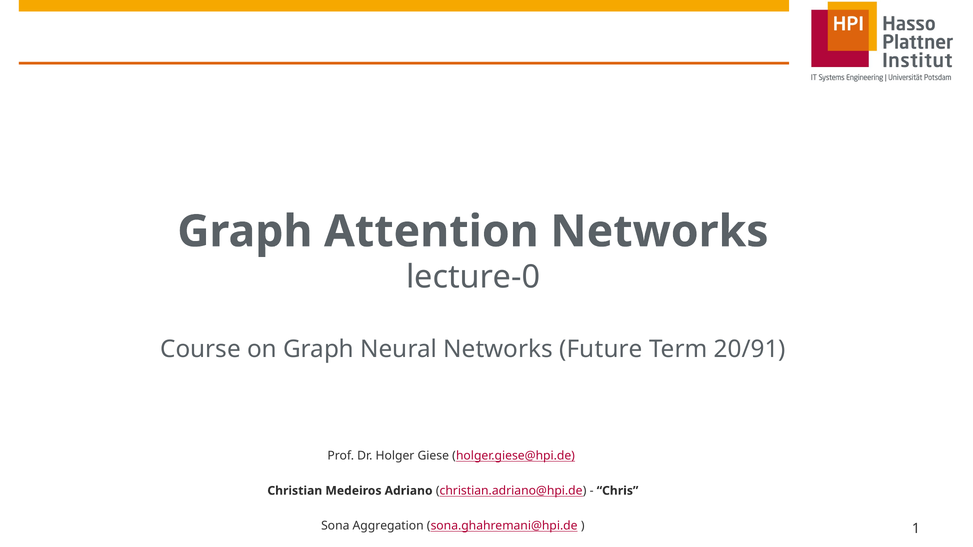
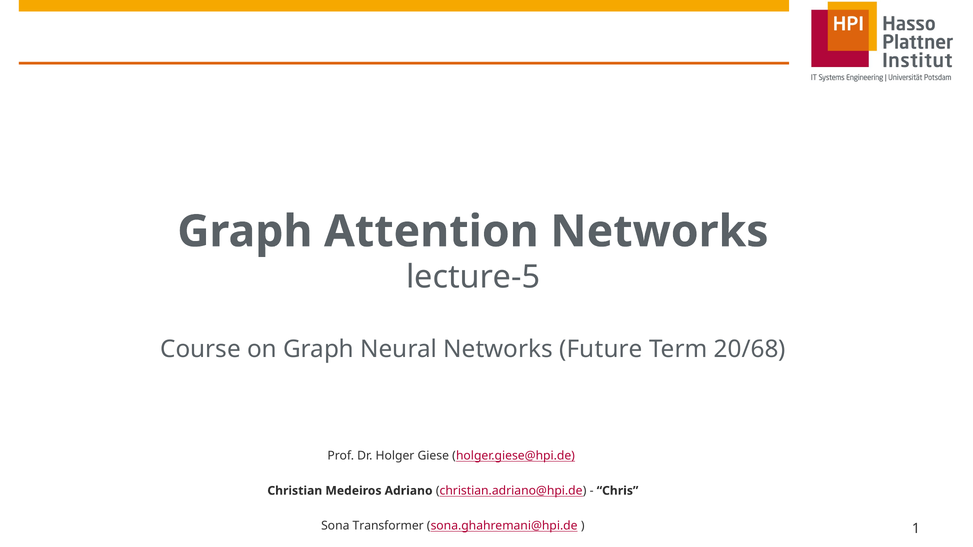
lecture-0: lecture-0 -> lecture-5 (473, 277)
20/91: 20/91 -> 20/68 (750, 350)
Aggregation: Aggregation -> Transformer (388, 526)
